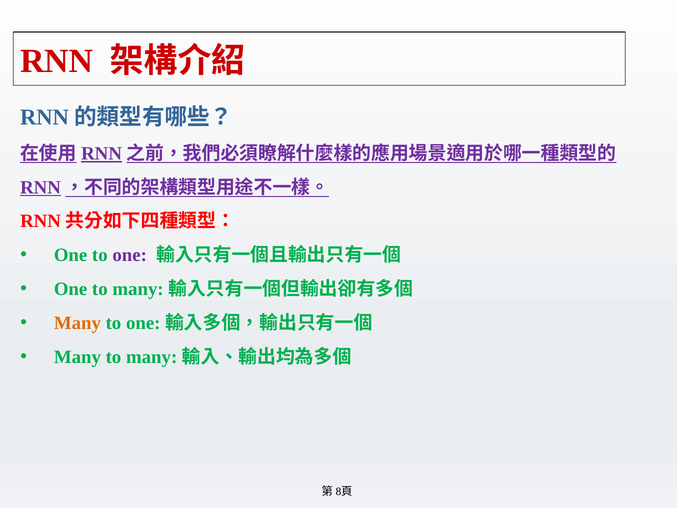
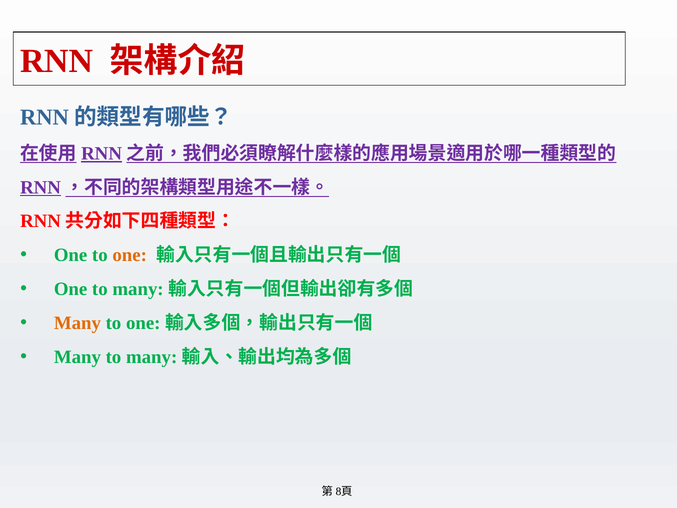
one colour: purple -> orange (130, 255)
